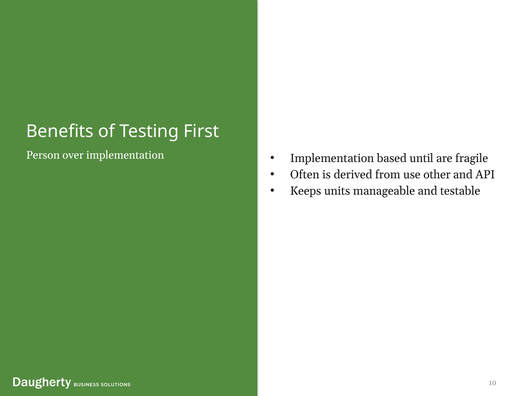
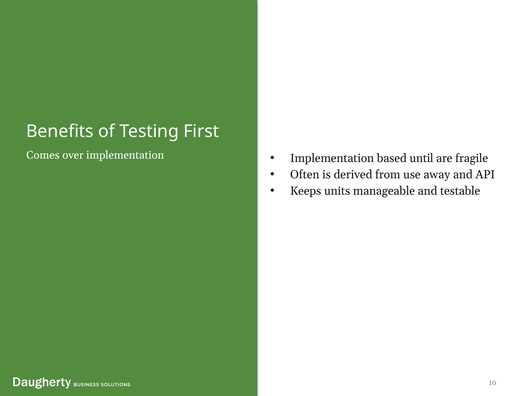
Person: Person -> Comes (43, 155)
other: other -> away (437, 175)
